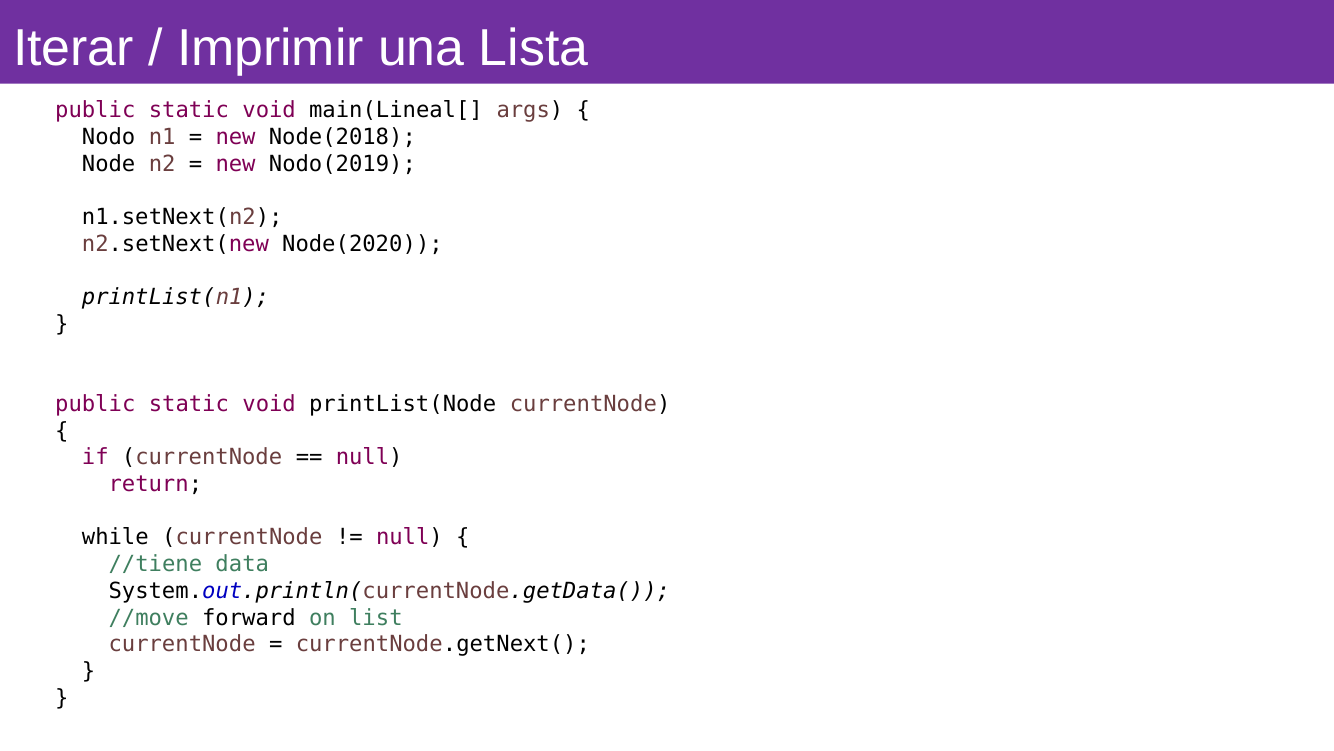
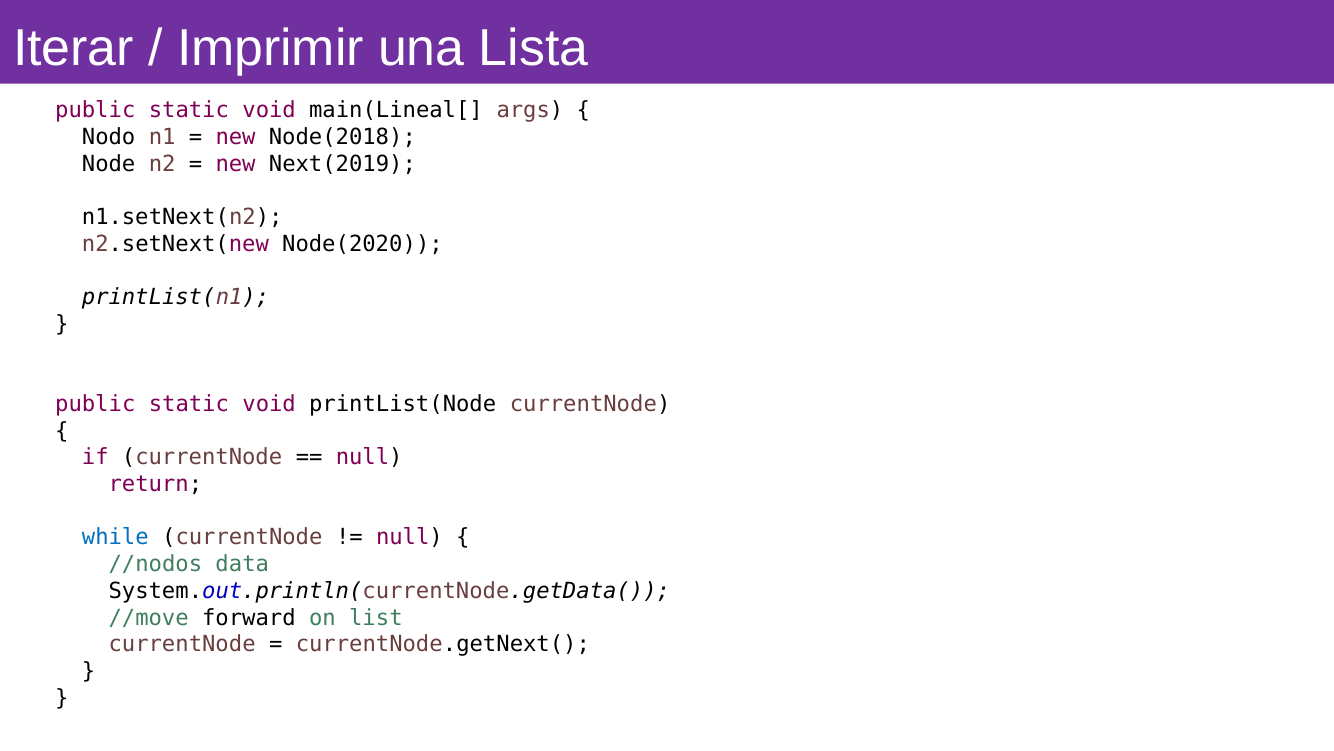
Nodo(2019: Nodo(2019 -> Next(2019 (342, 164)
while colour: black -> blue (115, 537)
//tiene: //tiene -> //nodos (155, 564)
